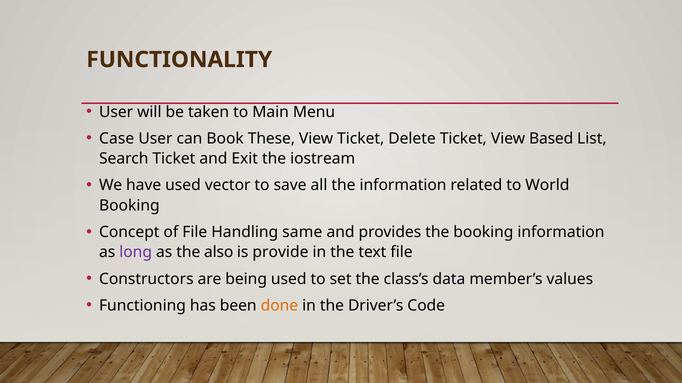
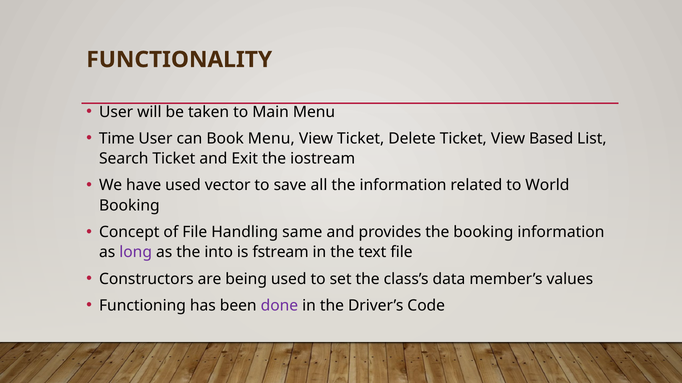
Case: Case -> Time (117, 139)
Book These: These -> Menu (271, 139)
also: also -> into (219, 253)
provide: provide -> fstream (281, 253)
done colour: orange -> purple (279, 306)
